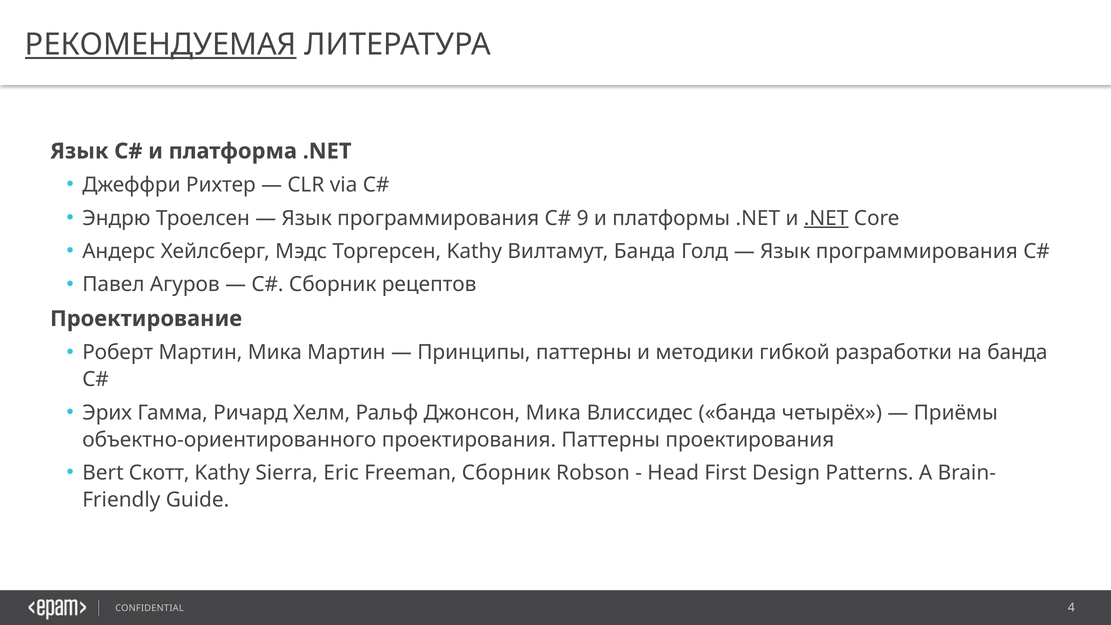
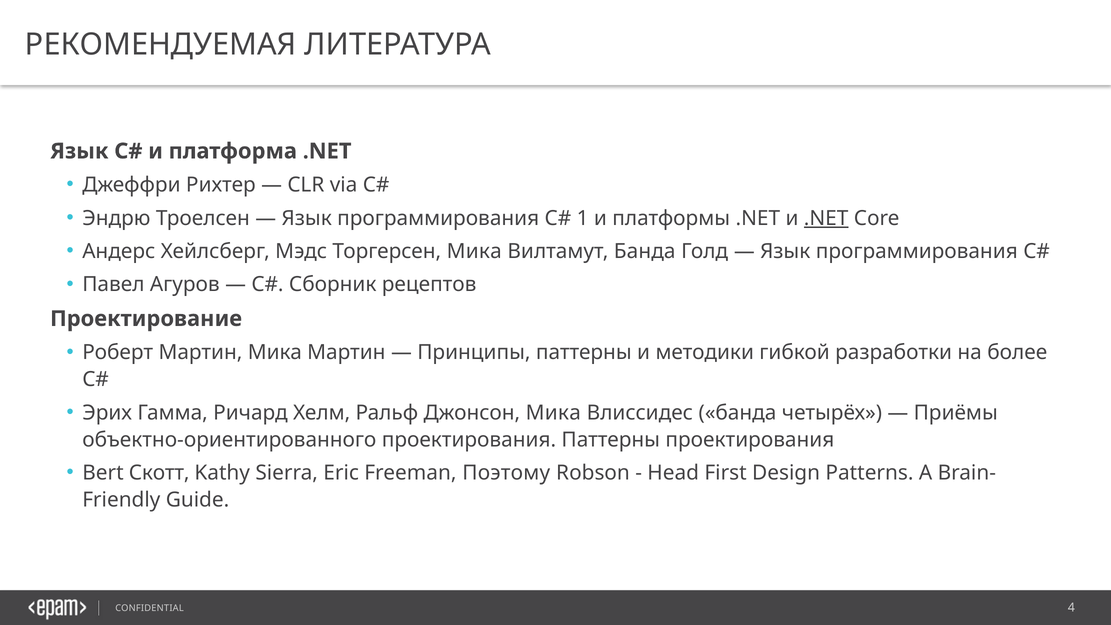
РЕКОМЕНДУЕМАЯ underline: present -> none (161, 45)
9: 9 -> 1 (583, 218)
Торгерсен Kathy: Kathy -> Мика (474, 251)
на банда: банда -> более (1017, 352)
Freeman Сборник: Сборник -> Поэтому (506, 473)
